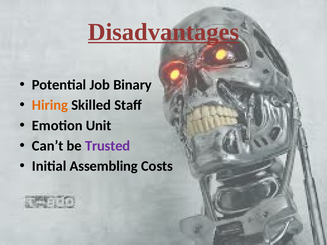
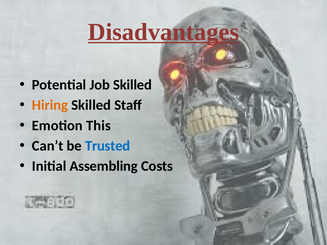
Job Binary: Binary -> Skilled (133, 85)
Unit: Unit -> This (98, 126)
Trusted colour: purple -> blue (108, 146)
